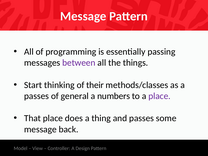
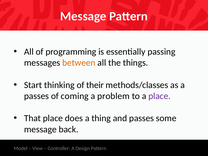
between colour: purple -> orange (79, 63)
general: general -> coming (75, 96)
numbers: numbers -> problem (113, 96)
